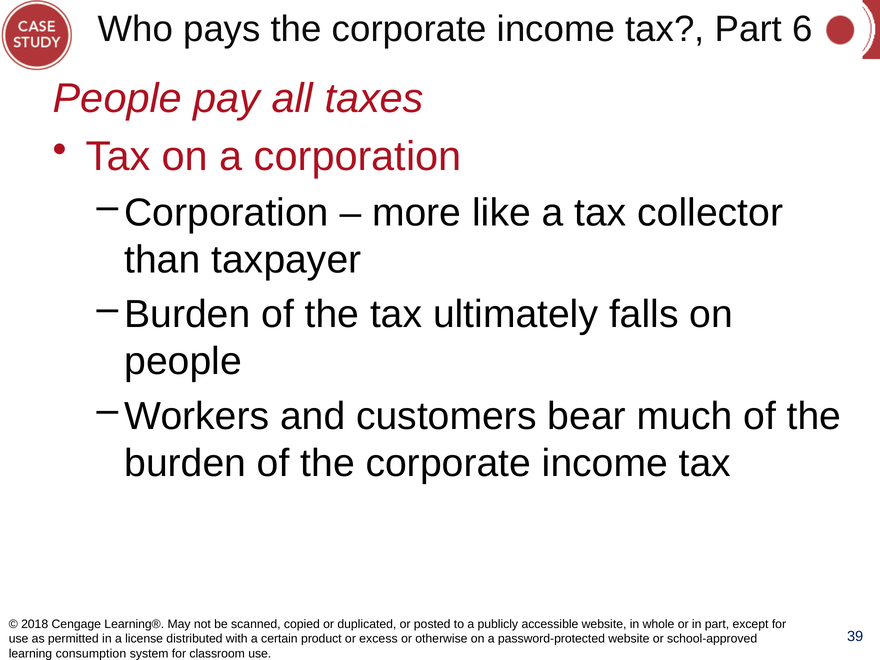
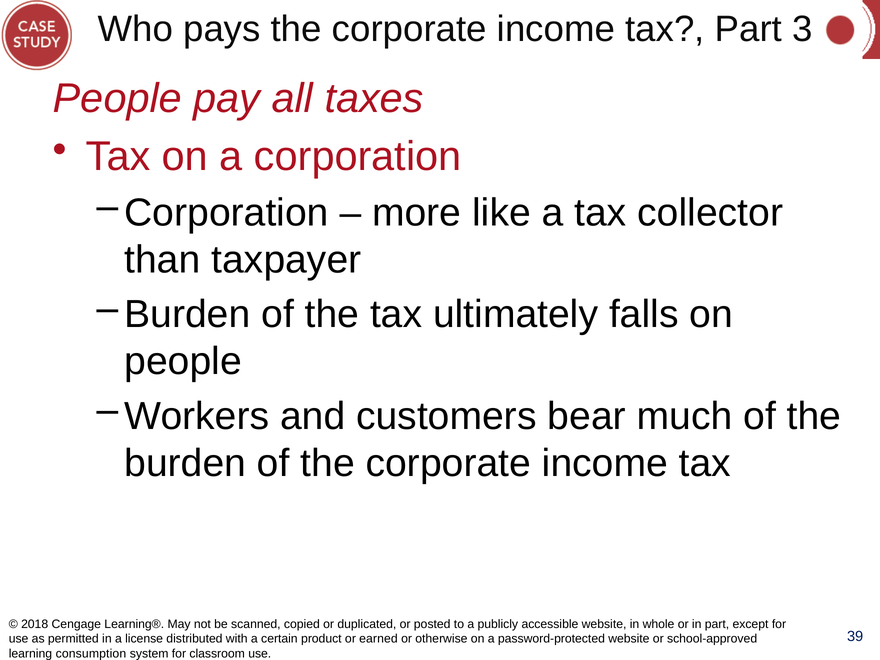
6: 6 -> 3 (802, 29)
excess: excess -> earned (378, 639)
